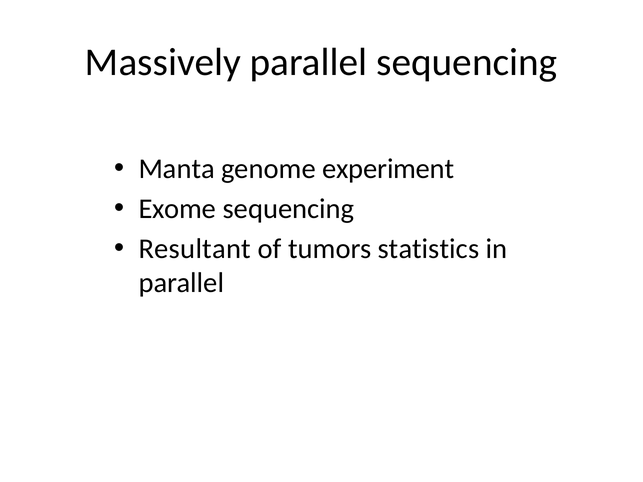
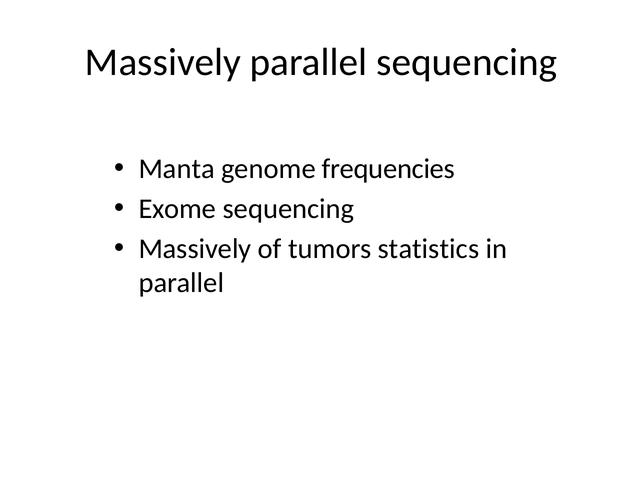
experiment: experiment -> frequencies (388, 169)
Resultant: Resultant -> Massively (195, 249)
